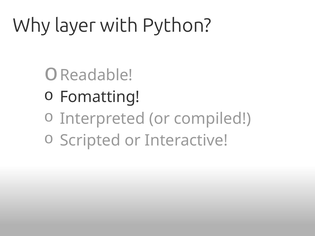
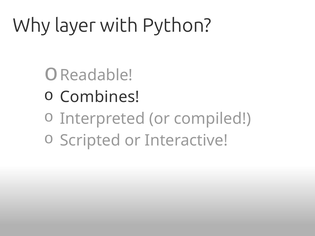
Fomatting: Fomatting -> Combines (100, 97)
